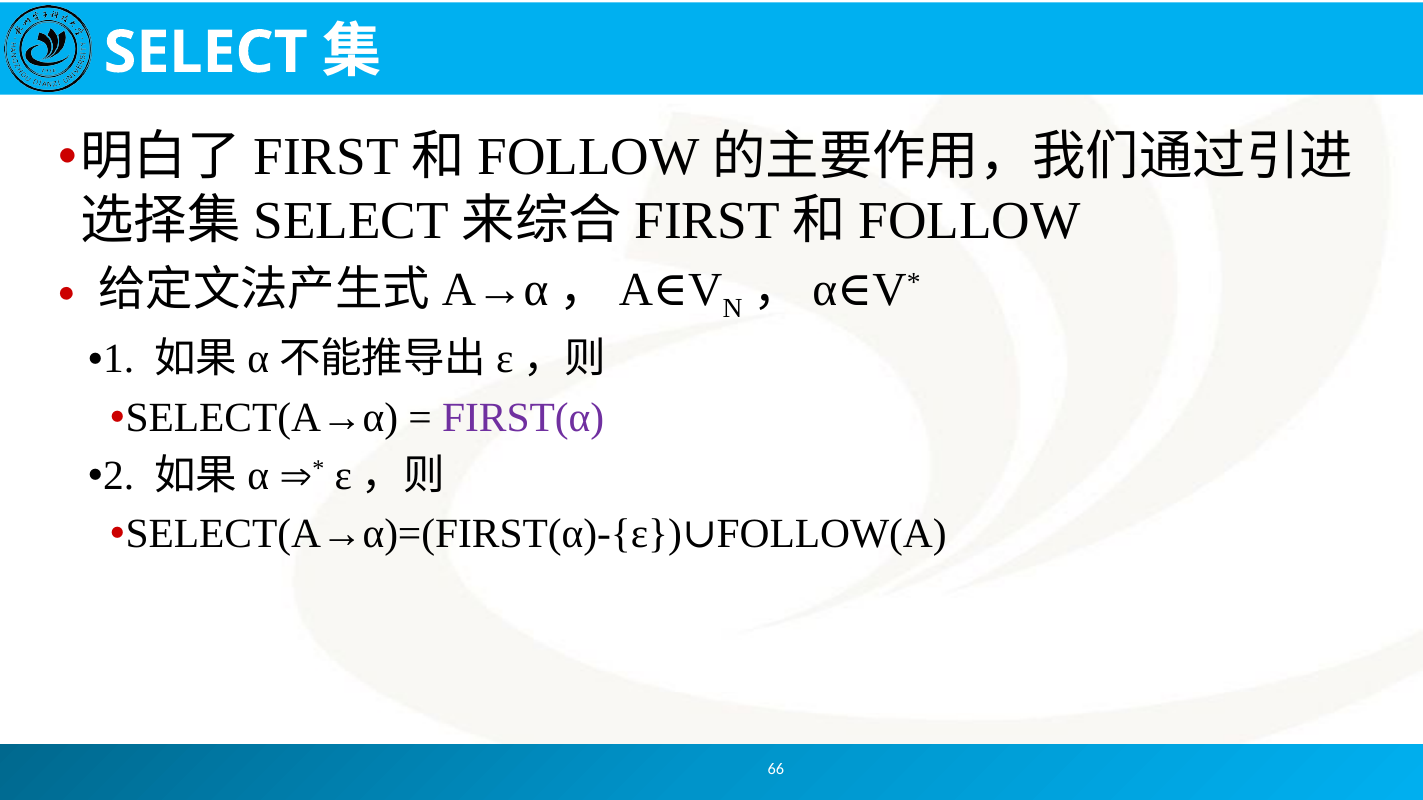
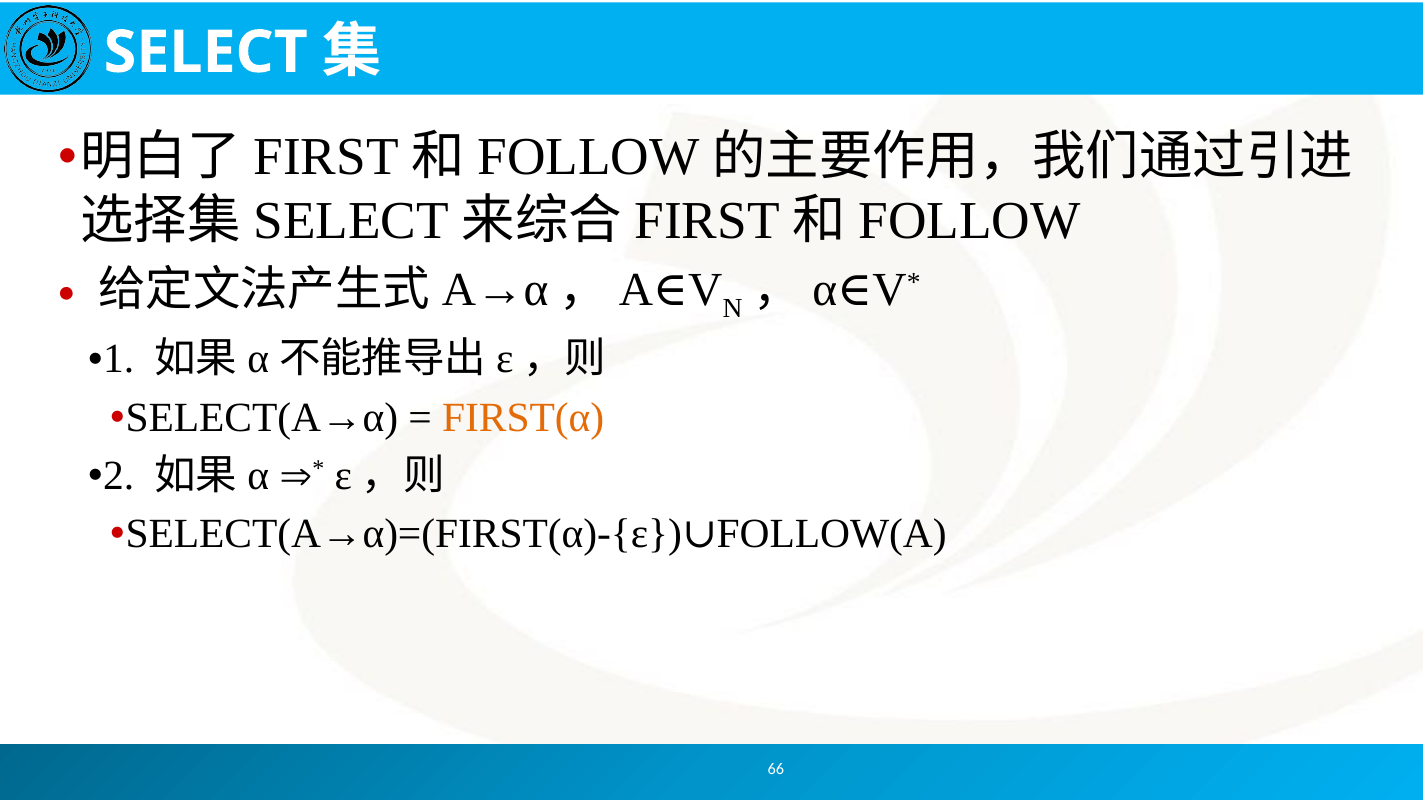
FIRST(α colour: purple -> orange (523, 418)
